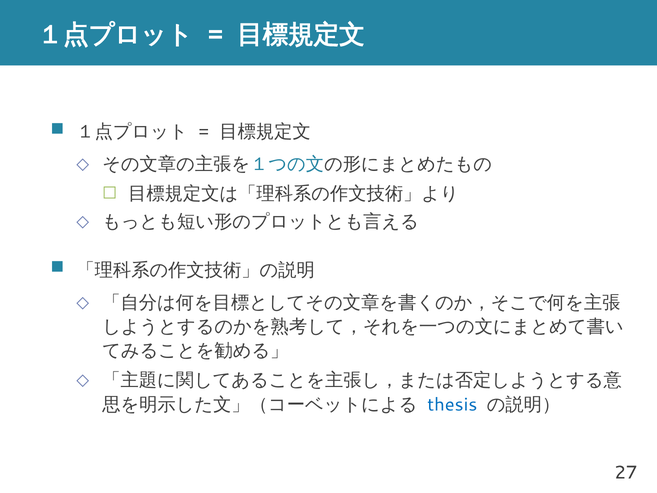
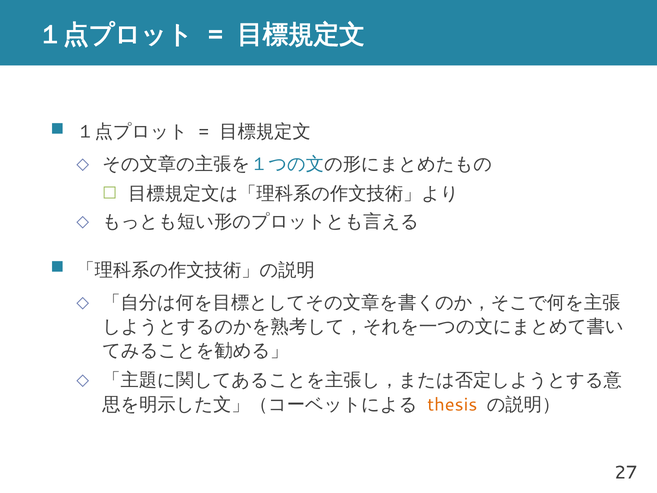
thesis colour: blue -> orange (452, 404)
